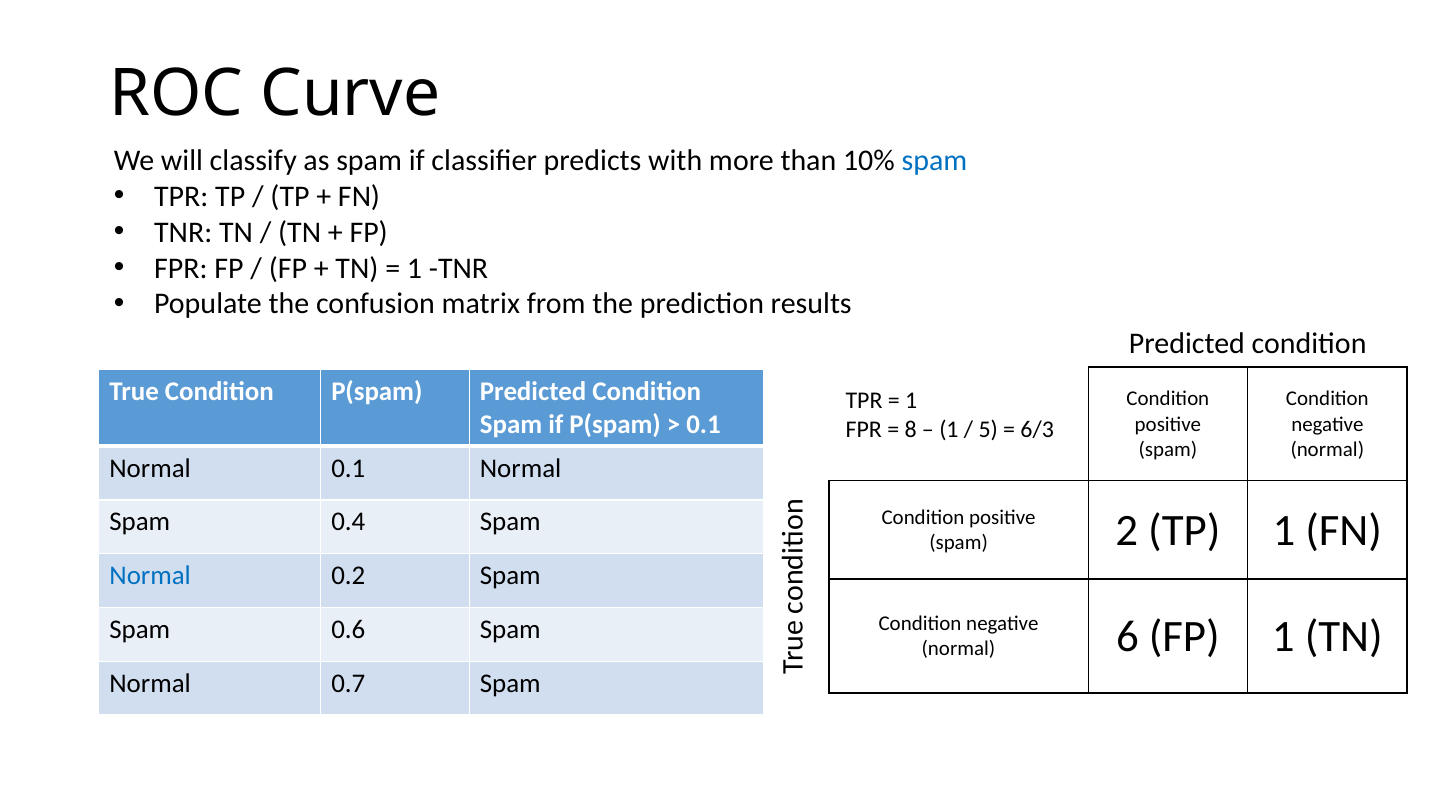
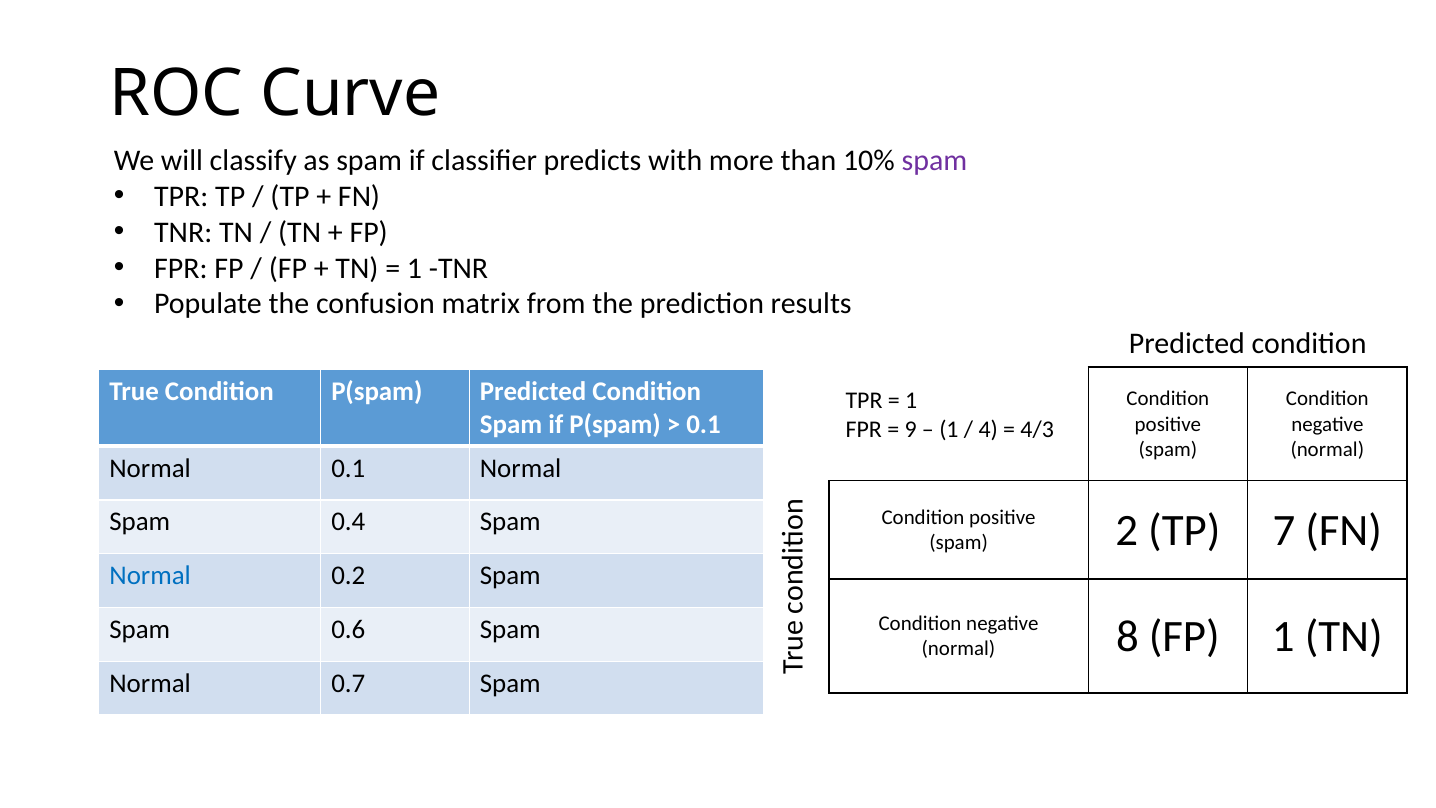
spam colour: blue -> purple (934, 160)
8: 8 -> 9 (911, 429)
5: 5 -> 4 (988, 429)
6/3: 6/3 -> 4/3 (1037, 429)
TP 1: 1 -> 7 (1284, 530)
6: 6 -> 8 (1127, 636)
